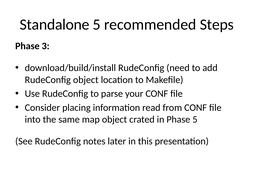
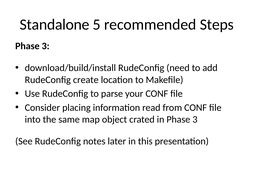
RudeConfig object: object -> create (86, 80)
in Phase 5: 5 -> 3 (195, 119)
